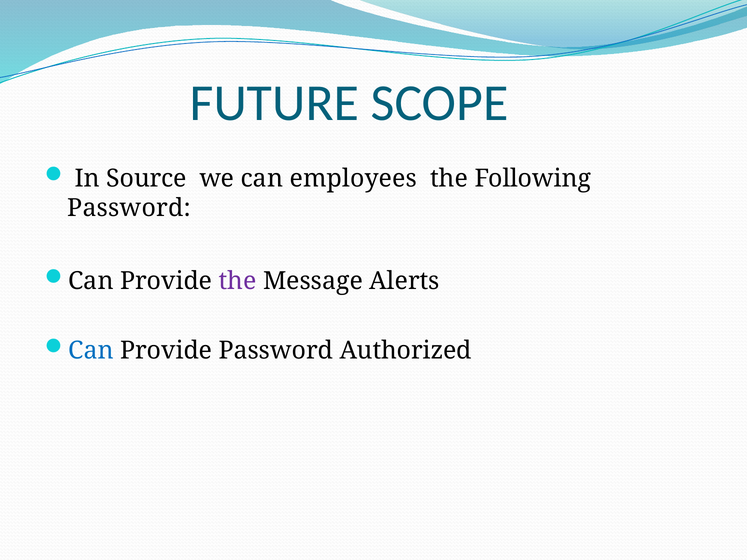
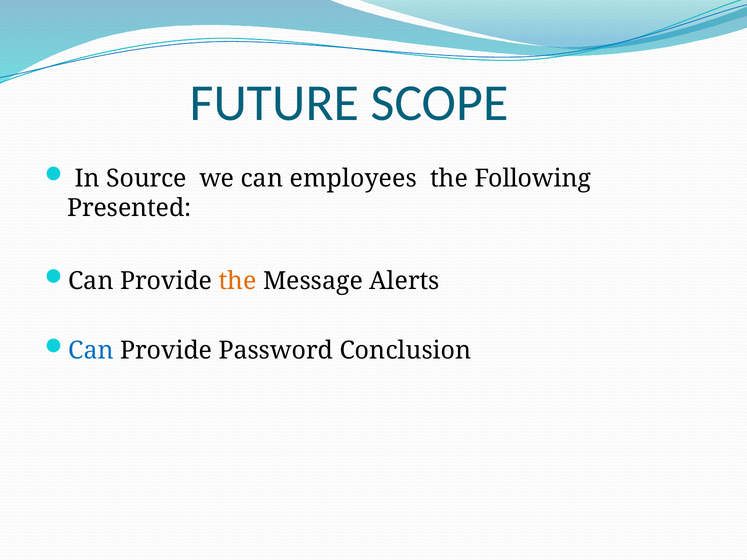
Password: Password -> Presented (129, 208)
the colour: purple -> orange (238, 281)
Authorized: Authorized -> Conclusion (405, 351)
